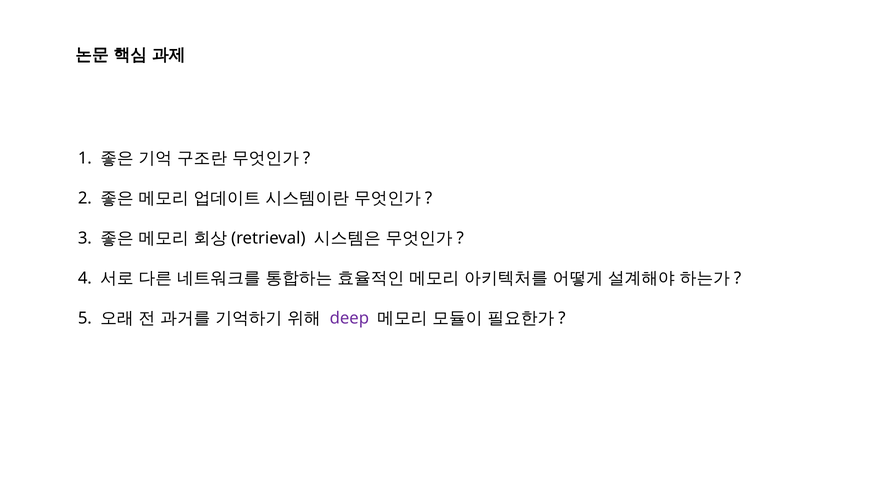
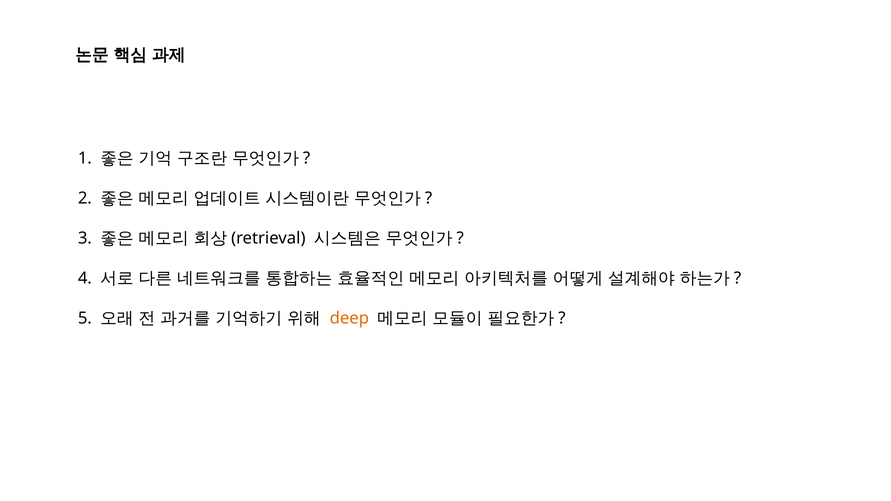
deep colour: purple -> orange (349, 318)
